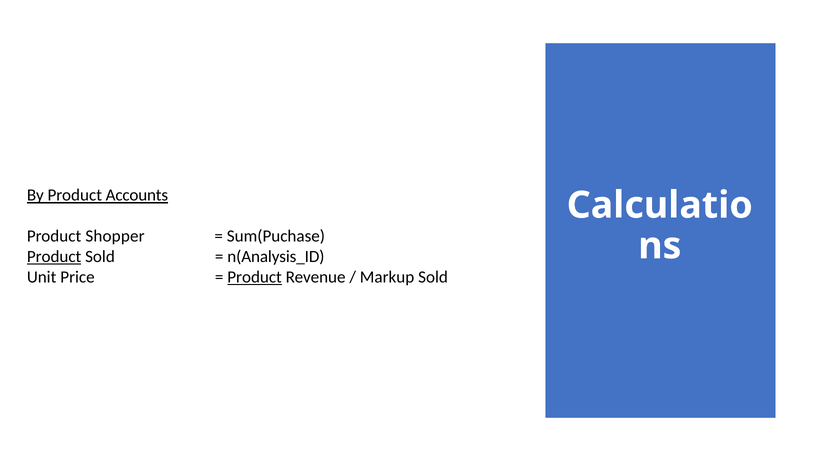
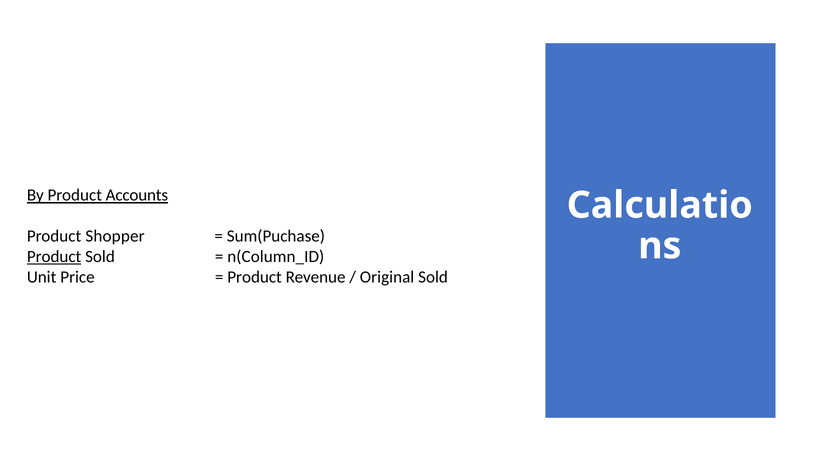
n(Analysis_ID: n(Analysis_ID -> n(Column_ID (276, 257)
Product underline: present -> none (255, 277)
Markup: Markup -> Original (387, 277)
